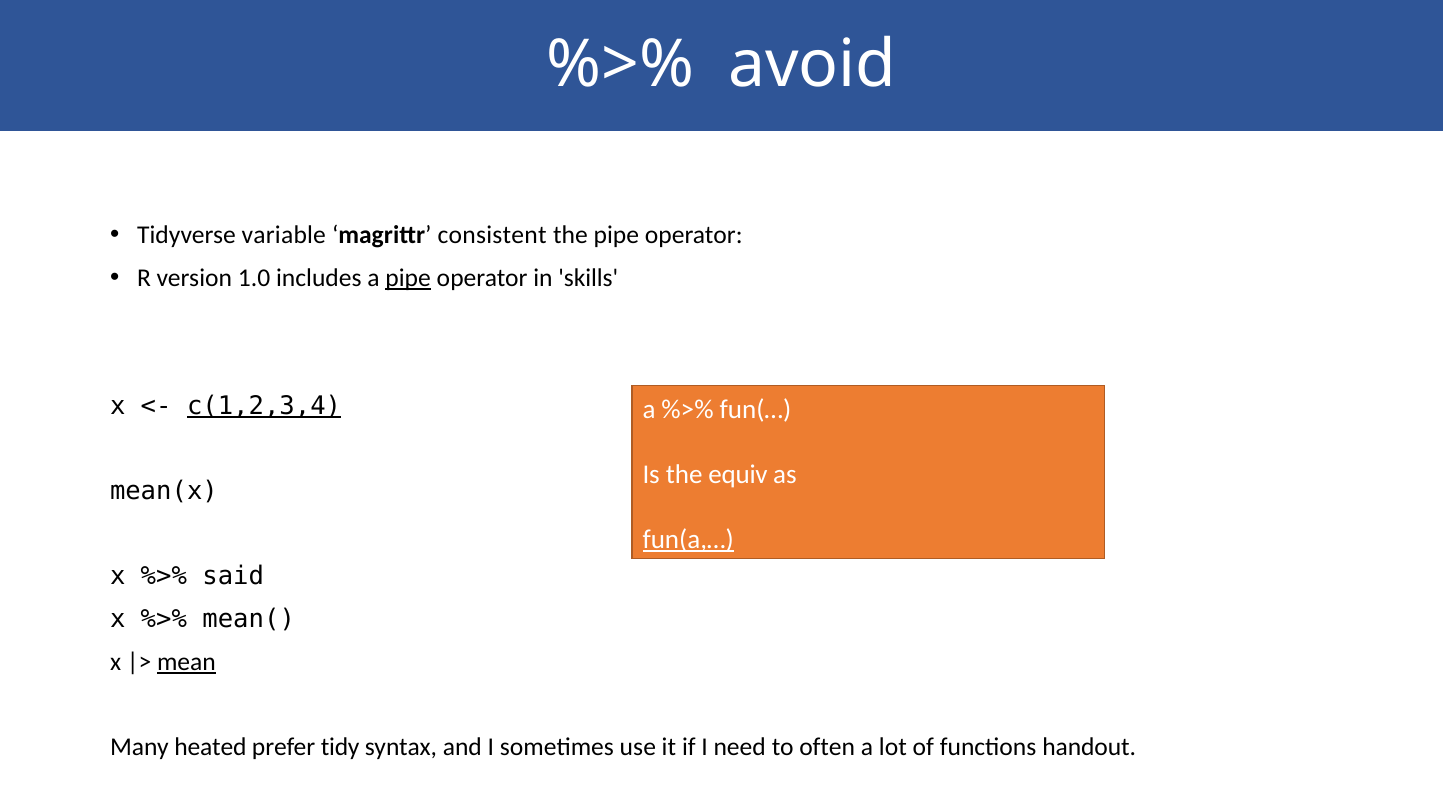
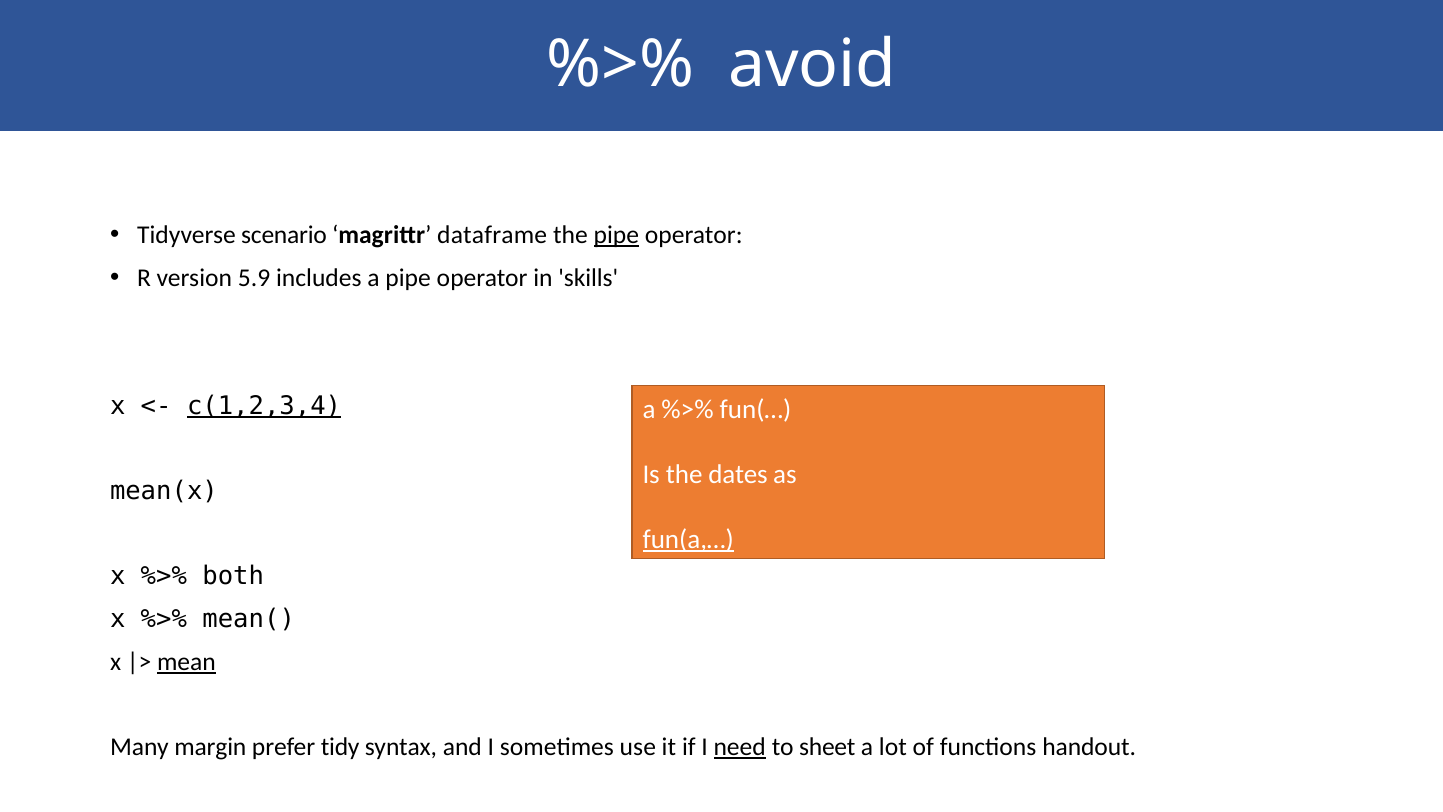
variable: variable -> scenario (284, 235)
consistent: consistent -> dataframe (492, 235)
pipe underline: none -> present (616, 235)
1.0: 1.0 -> 5.9 (254, 278)
pipe underline: present -> none (408, 278)
equiv: equiv -> dates (738, 474)
said: said -> both (233, 576)
heated: heated -> margin (210, 747)
need underline: none -> present (740, 747)
often: often -> sheet (827, 747)
